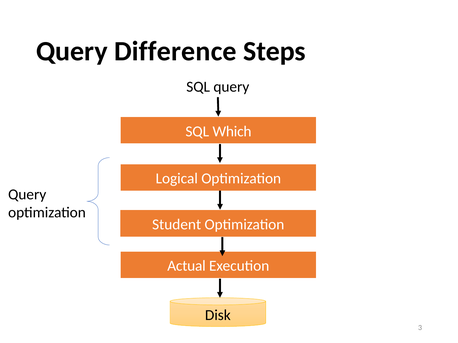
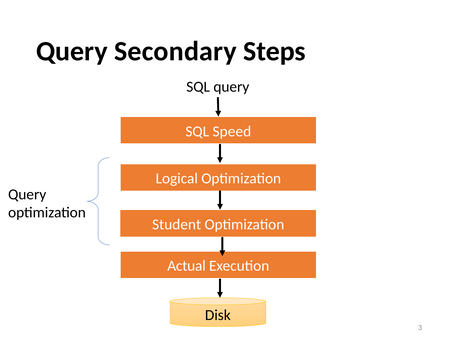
Difference: Difference -> Secondary (175, 51)
Which: Which -> Speed (232, 132)
